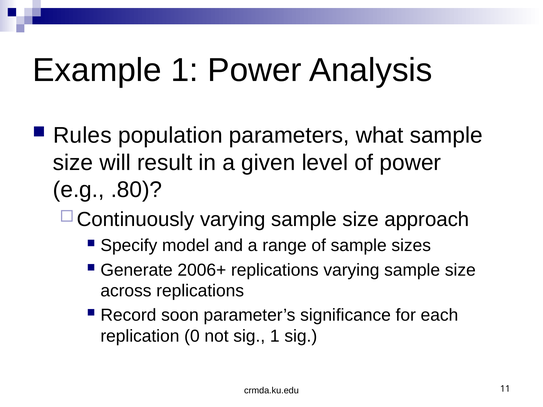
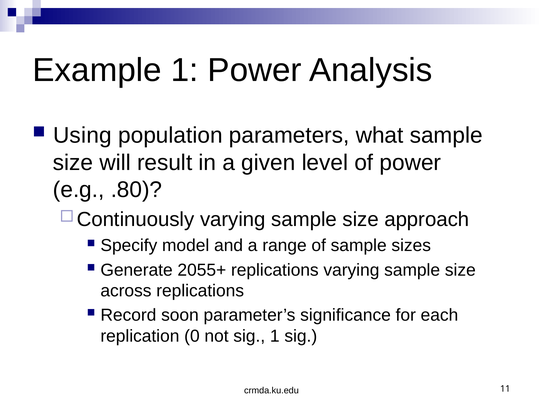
Rules: Rules -> Using (82, 136)
2006+: 2006+ -> 2055+ (202, 270)
